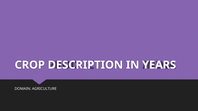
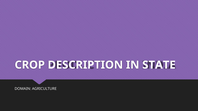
YEARS: YEARS -> STATE (159, 65)
